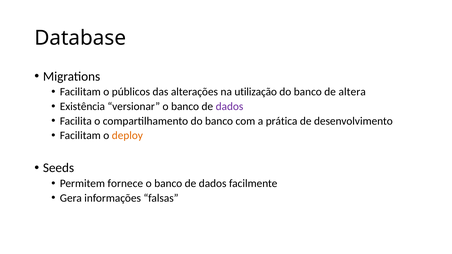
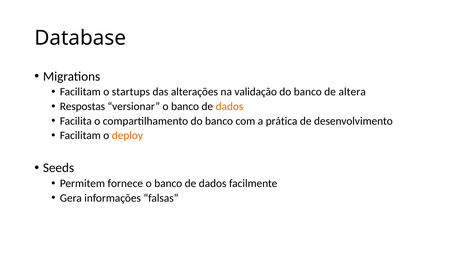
públicos: públicos -> startups (131, 92)
utilização: utilização -> validação (256, 92)
Existência: Existência -> Respostas (82, 107)
dados colour: purple -> orange (229, 107)
